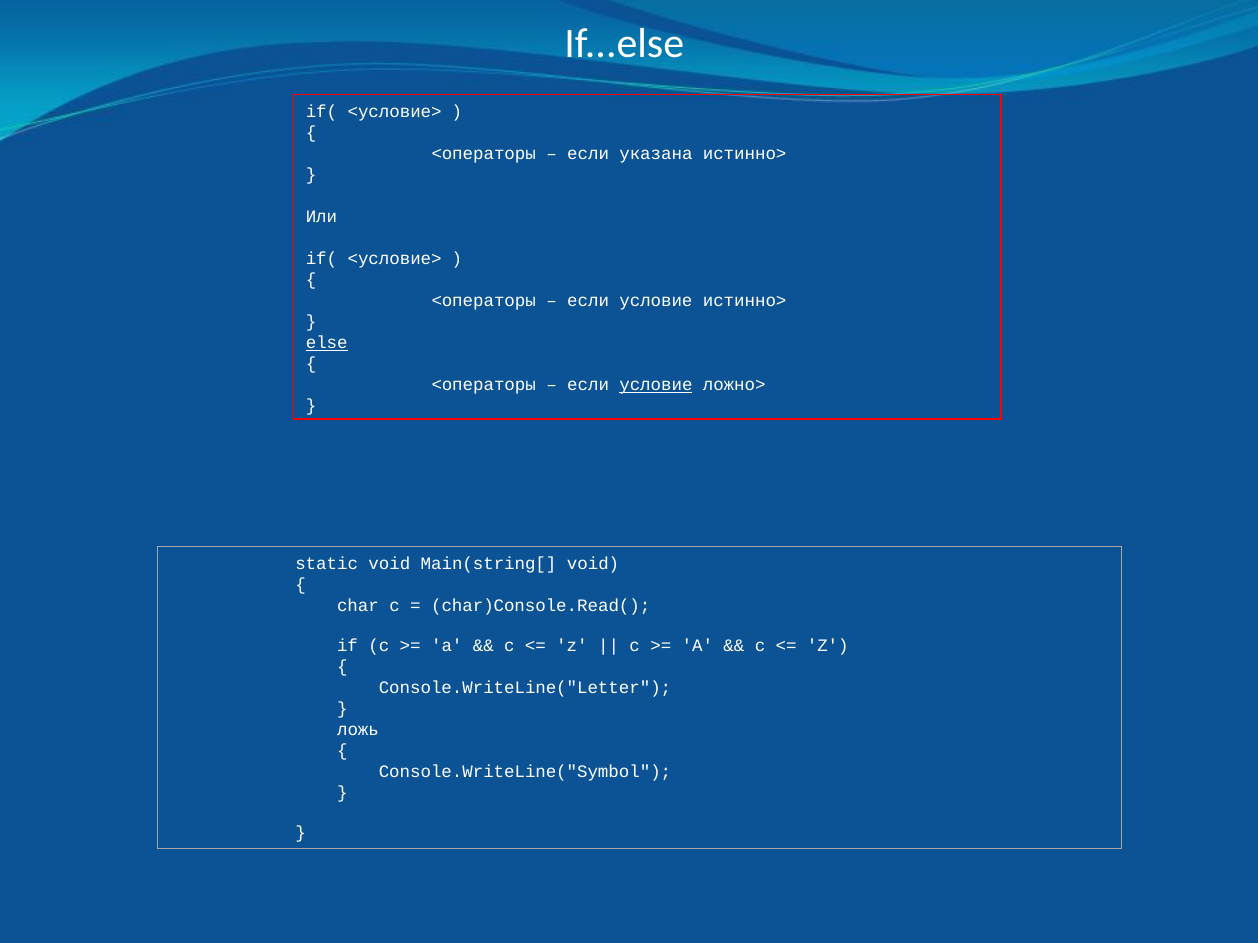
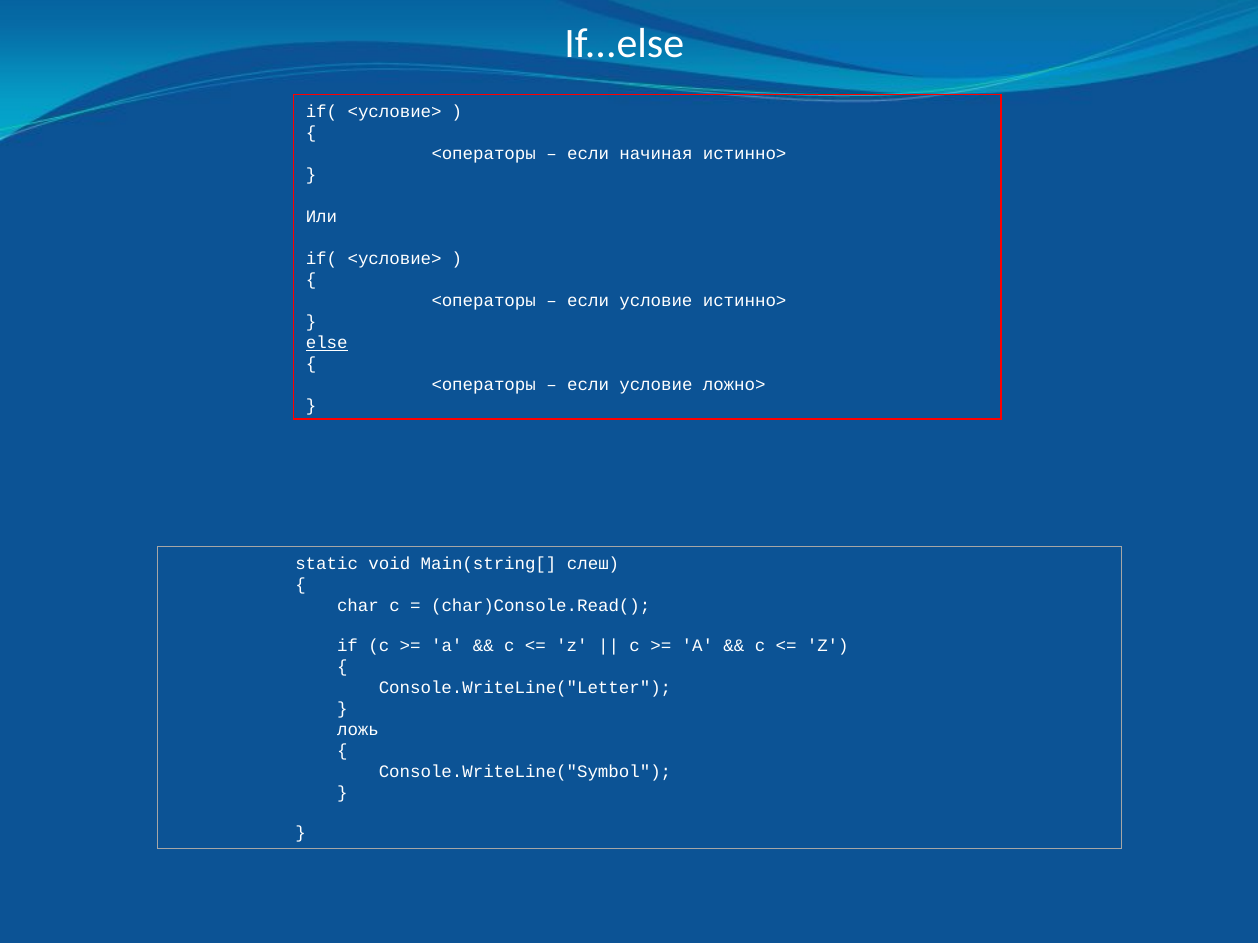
указана: указана -> начиная (656, 154)
условие underline: present -> none (656, 385)
Main(string[ void: void -> слеш (593, 564)
